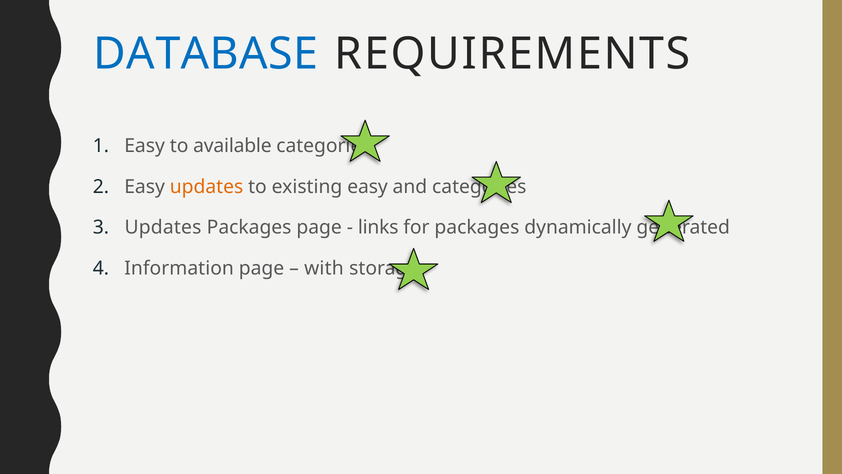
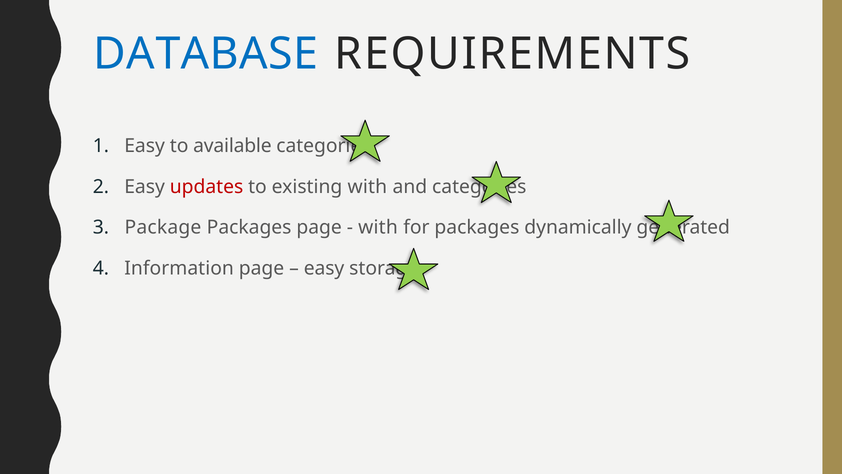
updates colour: orange -> red (207, 187)
existing easy: easy -> with (367, 187)
Updates: Updates -> Package (163, 227)
links: links -> with (378, 227)
with: with -> easy (324, 268)
